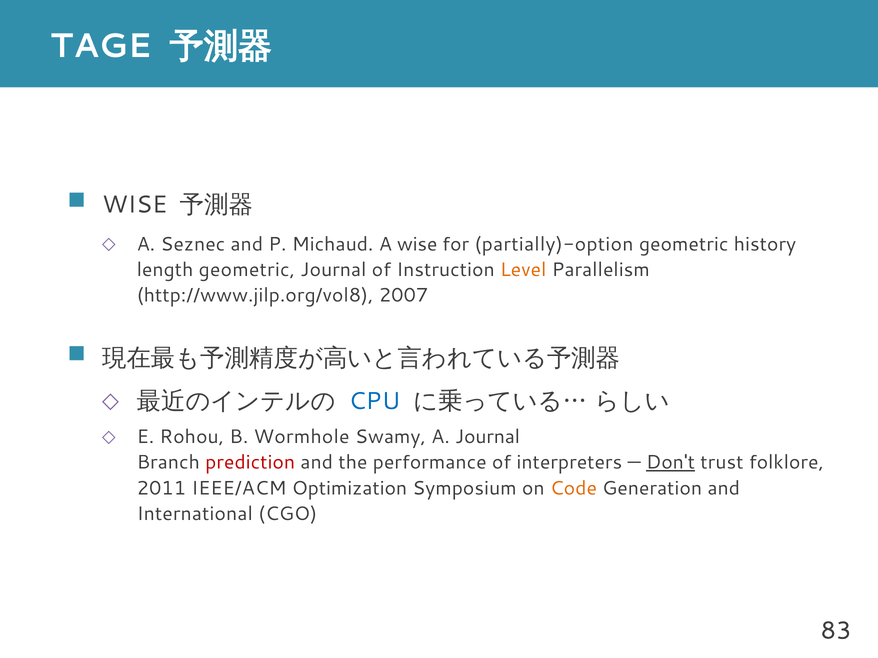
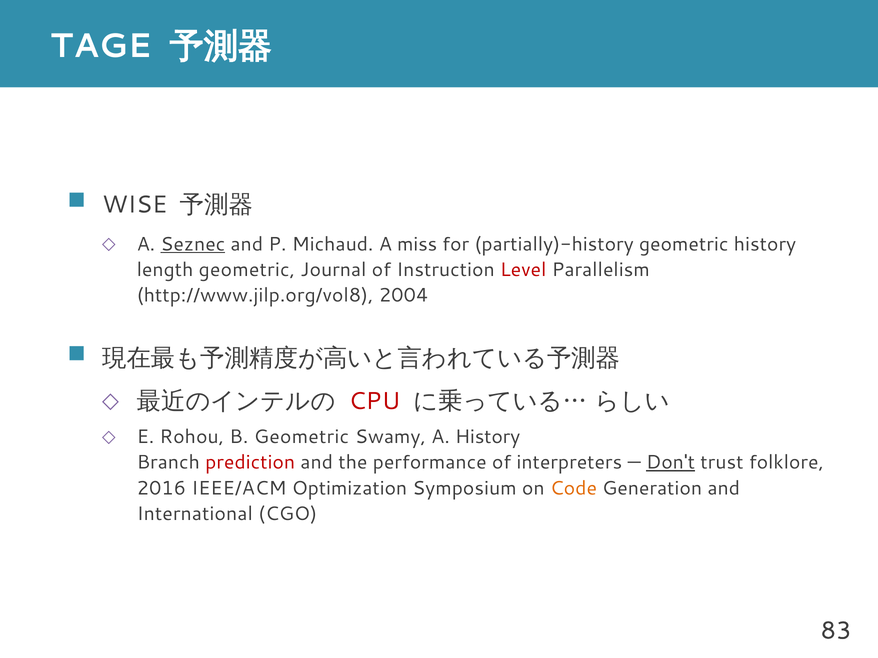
Seznec underline: none -> present (193, 244)
A wise: wise -> miss (417, 244)
partially)-option: partially)-option -> partially)-history (554, 244)
Level colour: orange -> red (523, 270)
2007: 2007 -> 2004 (404, 296)
CPU colour: blue -> red (375, 401)
B Wormhole: Wormhole -> Geometric (302, 437)
A Journal: Journal -> History (488, 437)
2011: 2011 -> 2016 (161, 488)
